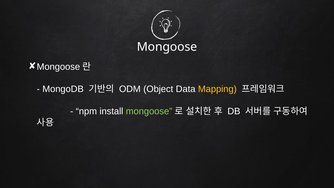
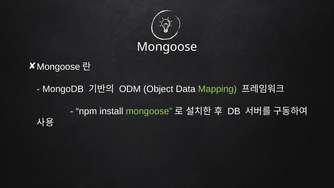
Mapping colour: yellow -> light green (217, 89)
